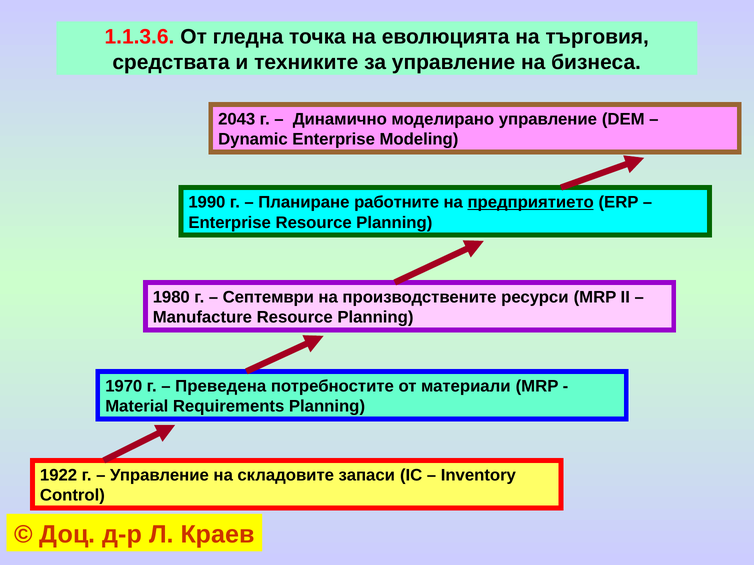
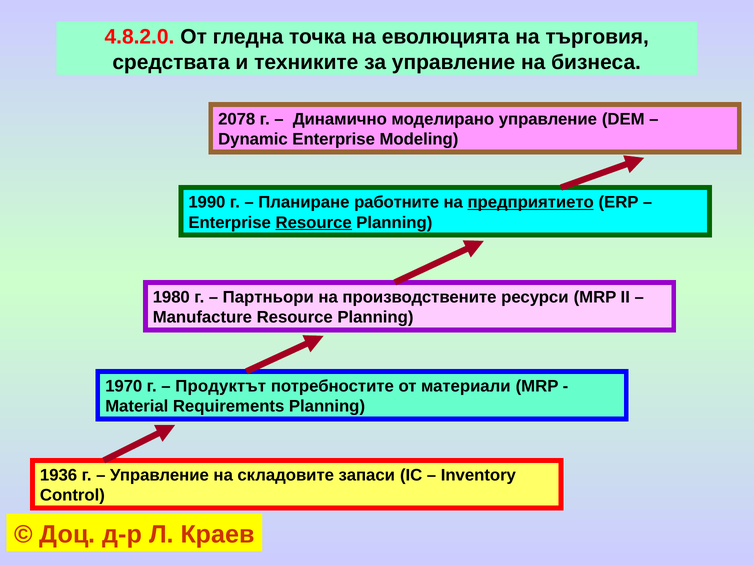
1.1.3.6: 1.1.3.6 -> 4.8.2.0 (139, 37)
2043: 2043 -> 2078 (237, 119)
Resource underline: none -> present (314, 223)
Септември: Септември -> Партньори (268, 298)
Преведена: Преведена -> Продуктът (221, 387)
1922: 1922 -> 1936 (59, 476)
